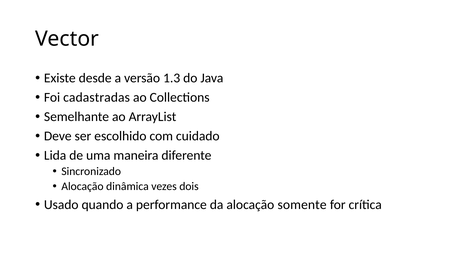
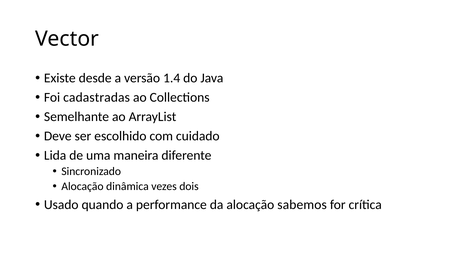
1.3: 1.3 -> 1.4 (172, 78)
somente: somente -> sabemos (302, 205)
